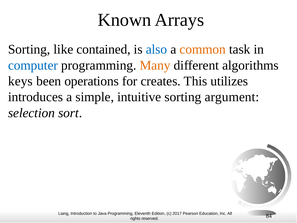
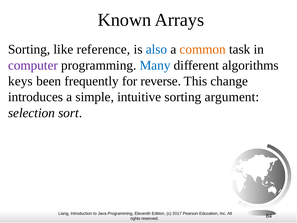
contained: contained -> reference (103, 49)
computer colour: blue -> purple (33, 65)
Many colour: orange -> blue (155, 65)
operations: operations -> frequently (92, 81)
creates: creates -> reverse (161, 81)
utilizes: utilizes -> change (229, 81)
